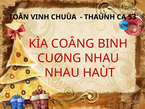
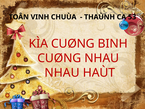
KÌA COÂNG: COÂNG -> CUØNG (73, 44)
